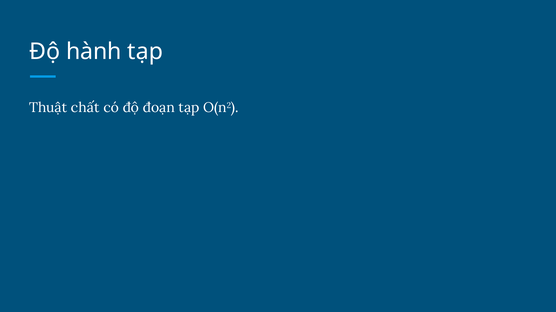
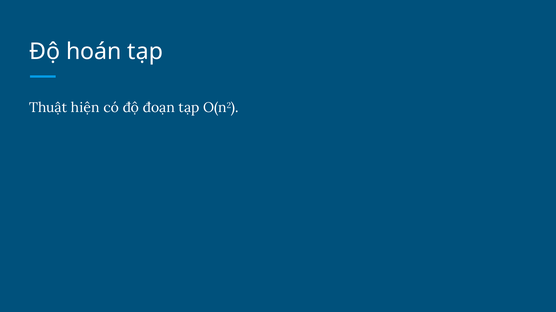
hành: hành -> hoán (94, 52)
chất: chất -> hiện (85, 108)
